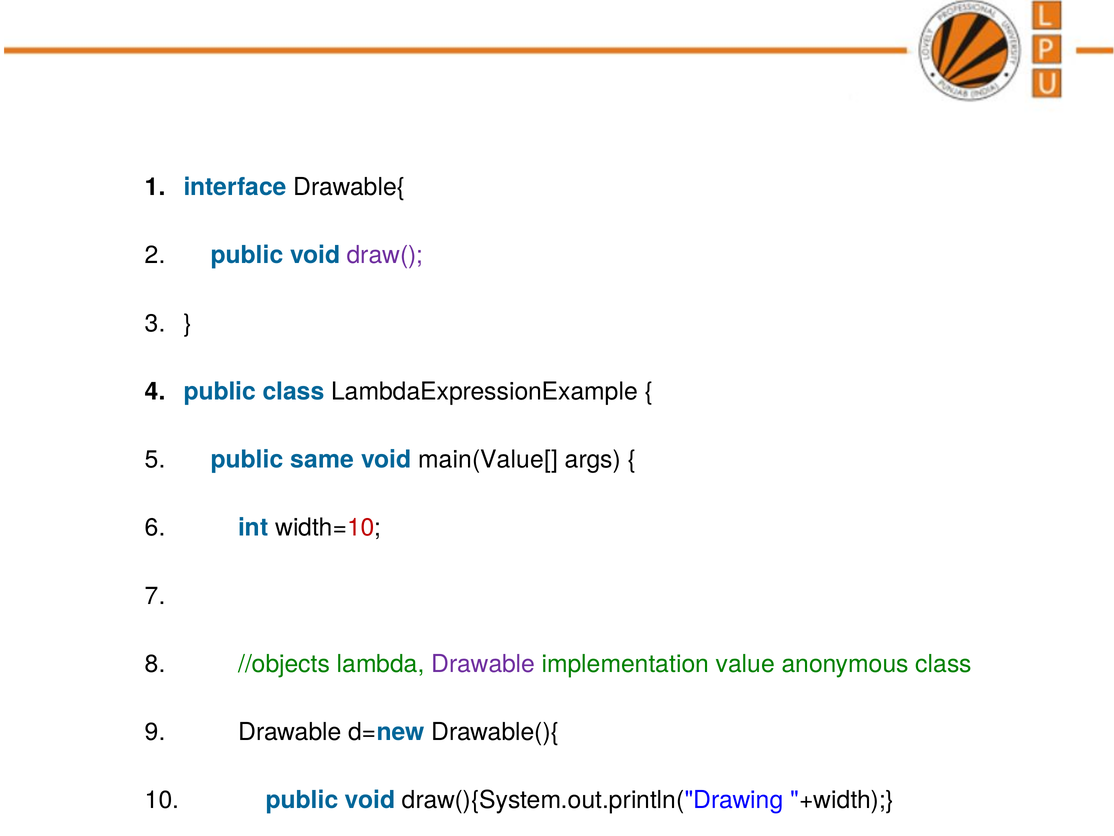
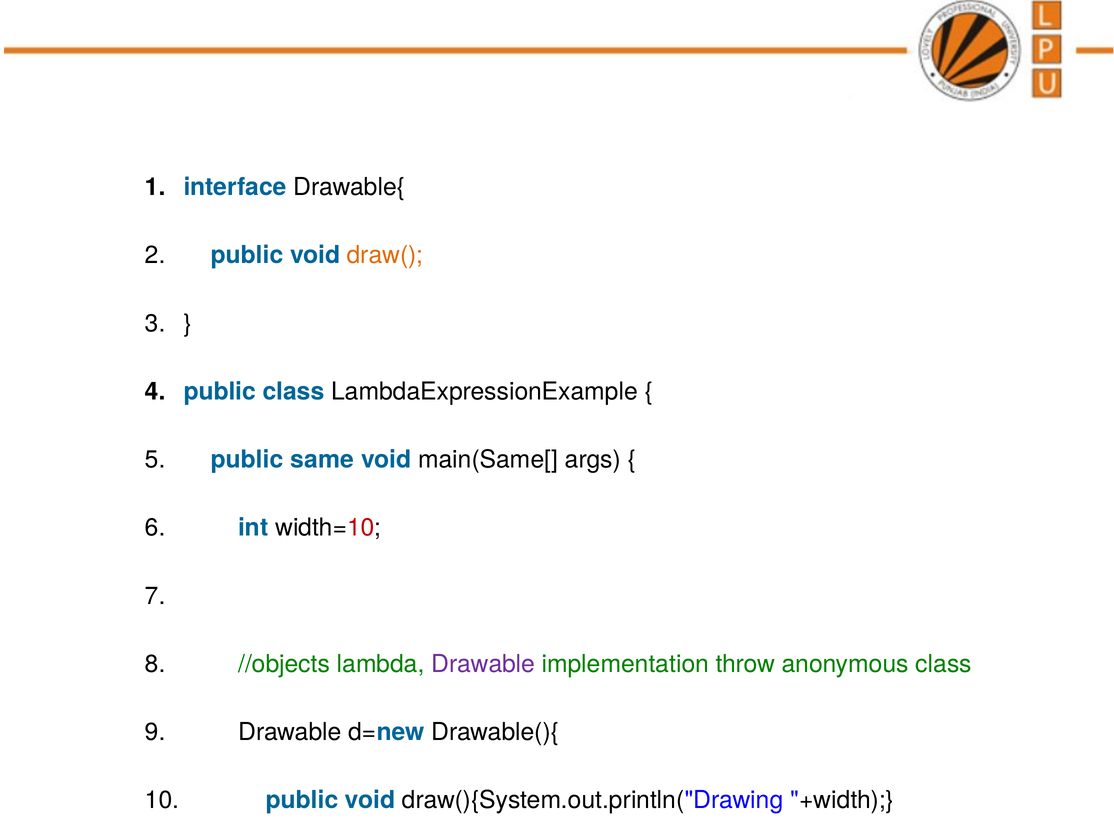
draw( colour: purple -> orange (385, 255)
main(Value[: main(Value[ -> main(Same[ (488, 459)
value: value -> throw (745, 664)
